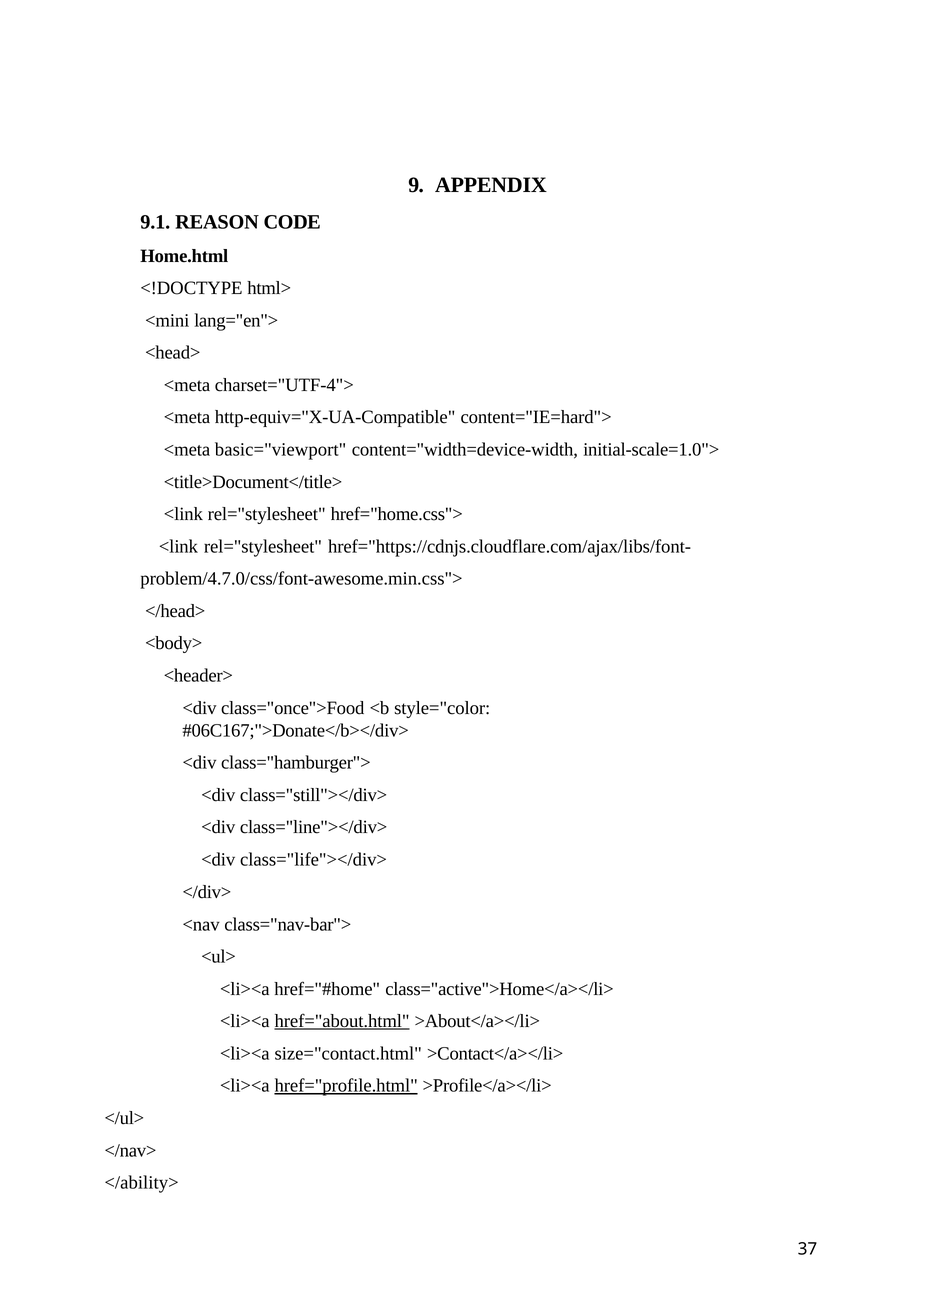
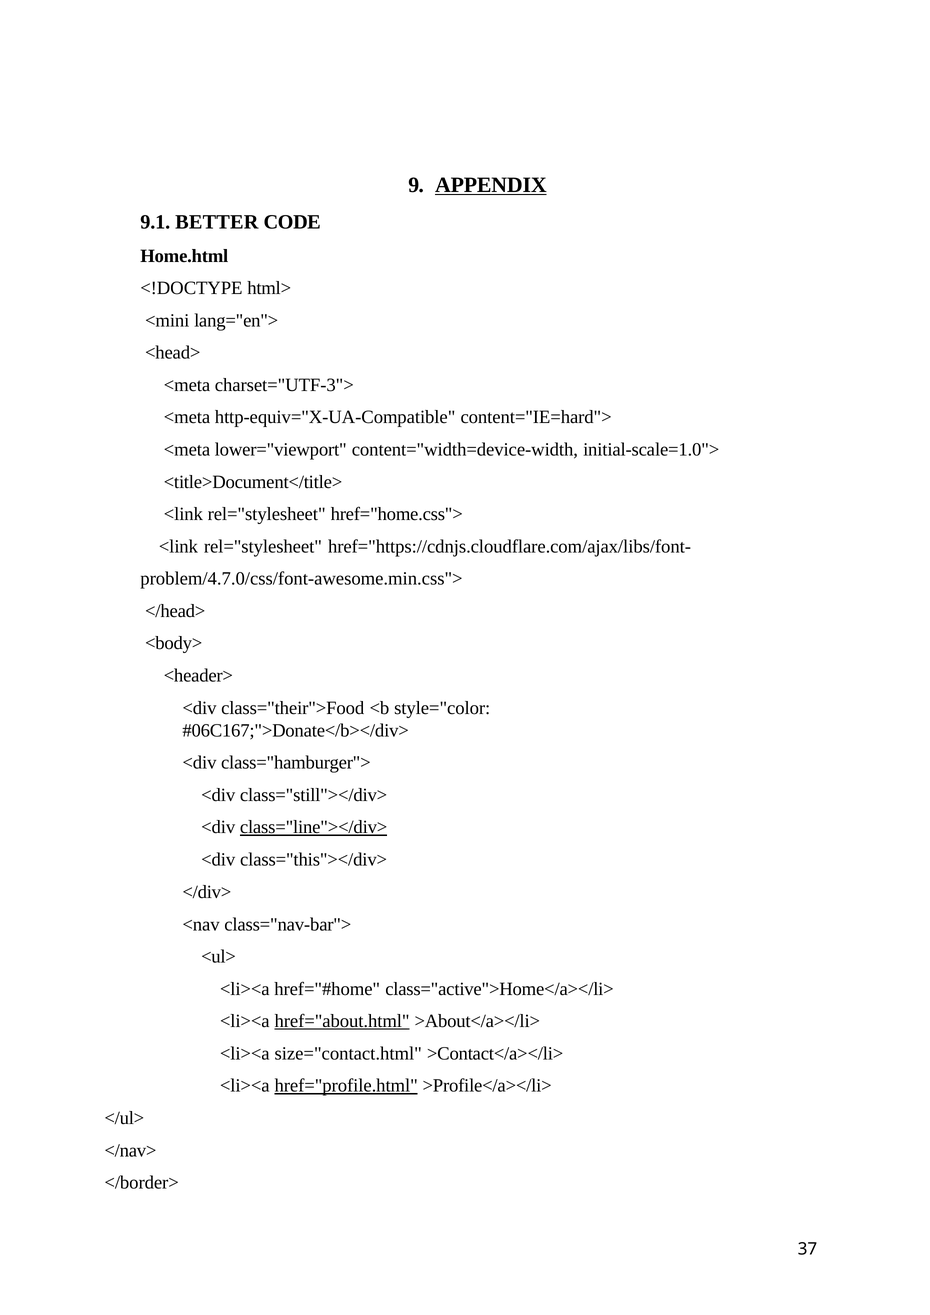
APPENDIX underline: none -> present (491, 185)
REASON: REASON -> BETTER (217, 222)
charset="UTF-4">: charset="UTF-4"> -> charset="UTF-3"> (284, 385)
basic="viewport: basic="viewport -> lower="viewport (281, 449)
class="once">Food: class="once">Food -> class="their">Food (293, 708)
class="line"></div> underline: none -> present (314, 827)
class="life"></div>: class="life"></div> -> class="this"></div> (314, 859)
</ability>: </ability> -> </border> (142, 1182)
